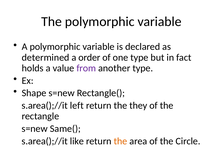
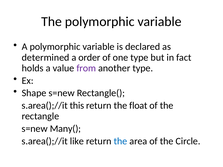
left: left -> this (77, 106)
they: they -> float (138, 106)
Same(: Same( -> Many( (65, 129)
the colour: orange -> blue (120, 141)
